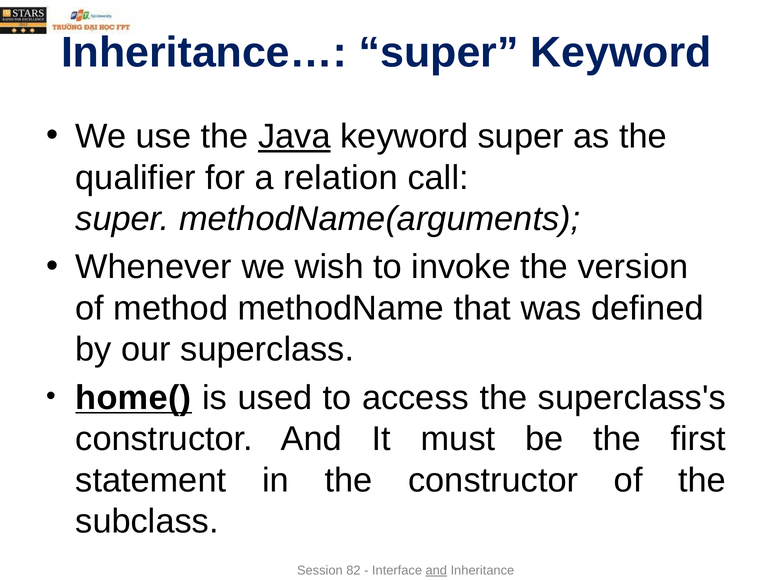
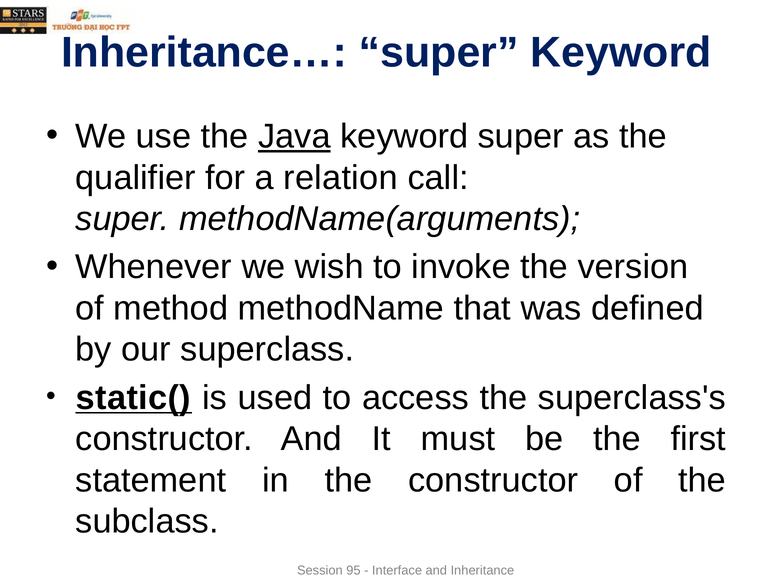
home(: home( -> static( (133, 398)
82: 82 -> 95 (353, 570)
and underline: present -> none (436, 570)
